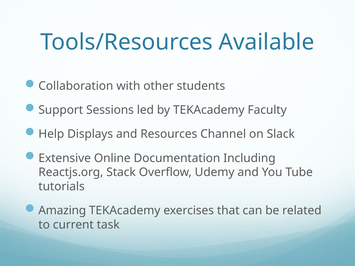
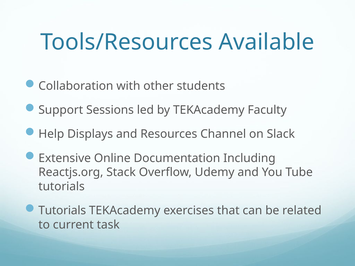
Amazing: Amazing -> Tutorials (62, 211)
